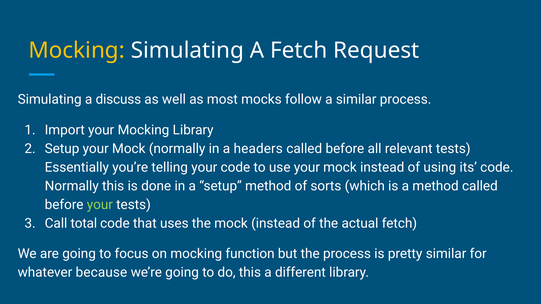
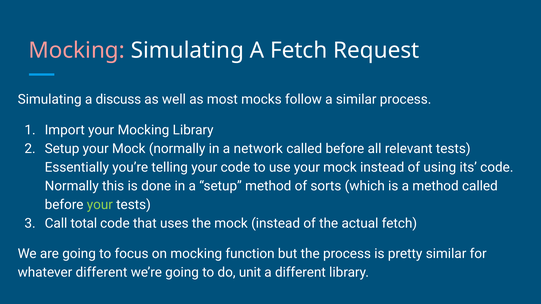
Mocking colour: yellow -> pink (77, 50)
headers: headers -> network (258, 149)
whatever because: because -> different (101, 273)
do this: this -> unit (250, 273)
